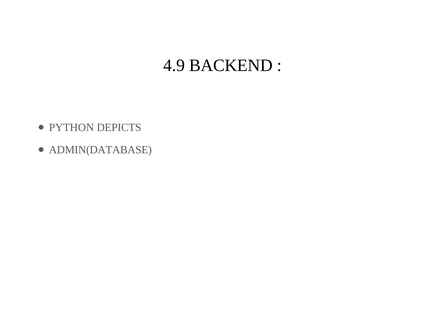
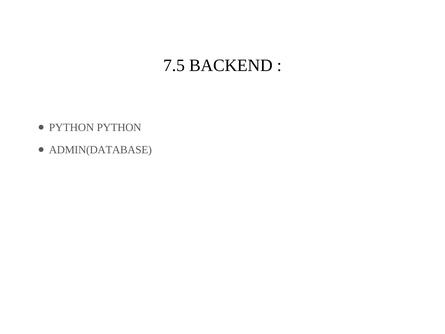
4.9: 4.9 -> 7.5 (174, 65)
PYTHON DEPICTS: DEPICTS -> PYTHON (119, 128)
